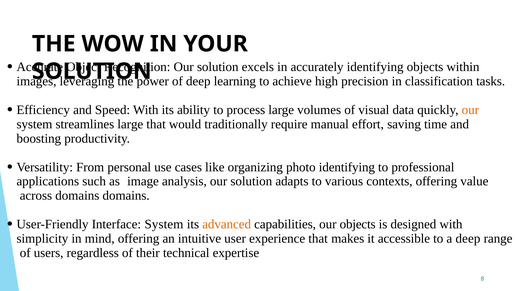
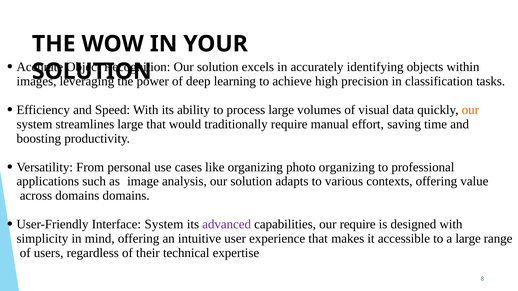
photo identifying: identifying -> organizing (347, 167)
advanced colour: orange -> purple (227, 225)
our objects: objects -> require (358, 225)
a deep: deep -> large (468, 239)
